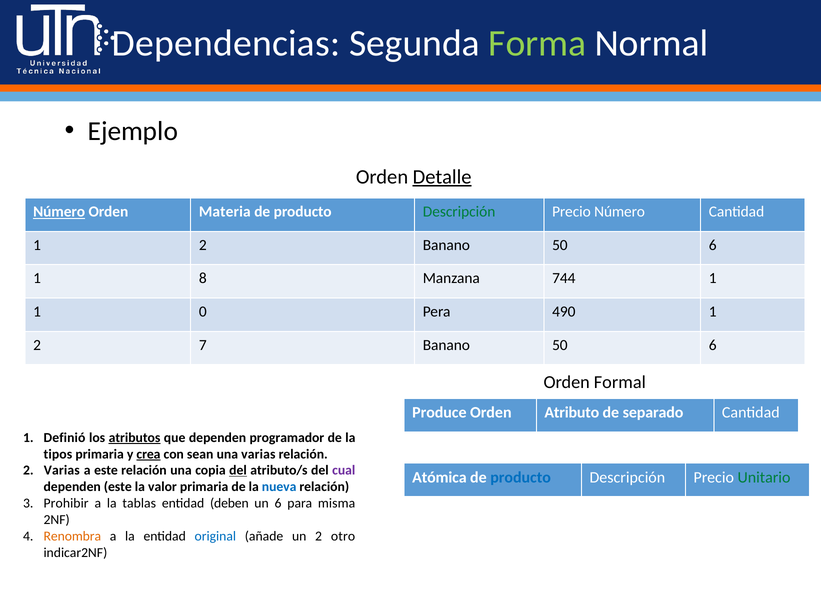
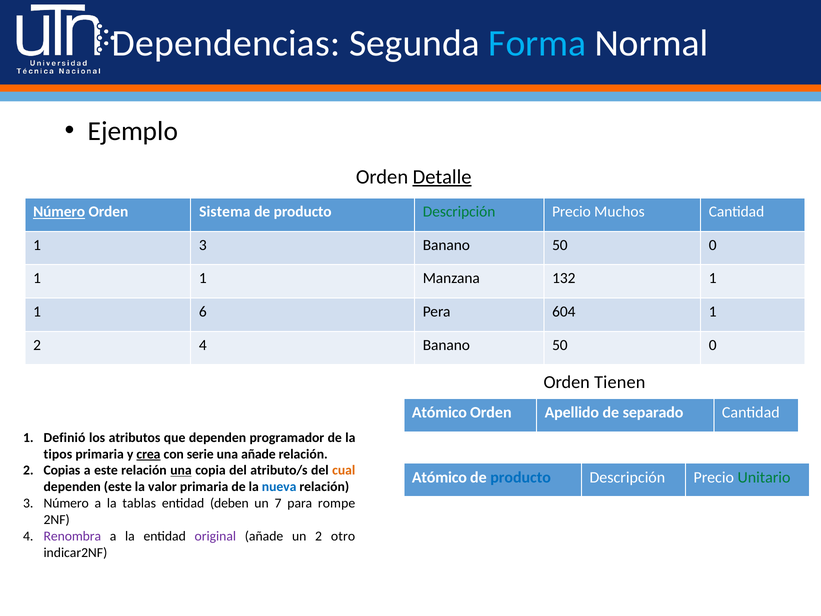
Forma colour: light green -> light blue (537, 44)
Materia: Materia -> Sistema (225, 212)
Precio Número: Número -> Muchos (619, 212)
2: 2 -> 3 (203, 245)
6: 6 -> 0 (713, 245)
8: 8 -> 1 (203, 278)
744: 744 -> 132 (564, 278)
0: 0 -> 6 (203, 312)
490: 490 -> 604 (564, 312)
2 7: 7 -> 4 (203, 345)
6: 6 -> 0 (713, 345)
Formal: Formal -> Tienen (620, 382)
Produce: Produce -> Atómico (439, 412)
Atributo: Atributo -> Apellido (572, 412)
atributos underline: present -> none (135, 437)
sean: sean -> serie (200, 454)
una varias: varias -> añade (258, 454)
2 Varias: Varias -> Copias (62, 470)
una underline: none -> present (181, 470)
del underline: present -> none (238, 470)
cual colour: purple -> orange (344, 470)
Atómica: Atómica -> Atómico (439, 477)
3 Prohibir: Prohibir -> Número (66, 503)
un 6: 6 -> 7 (278, 503)
misma: misma -> rompe (337, 503)
Renombra colour: orange -> purple (72, 536)
original colour: blue -> purple (215, 536)
